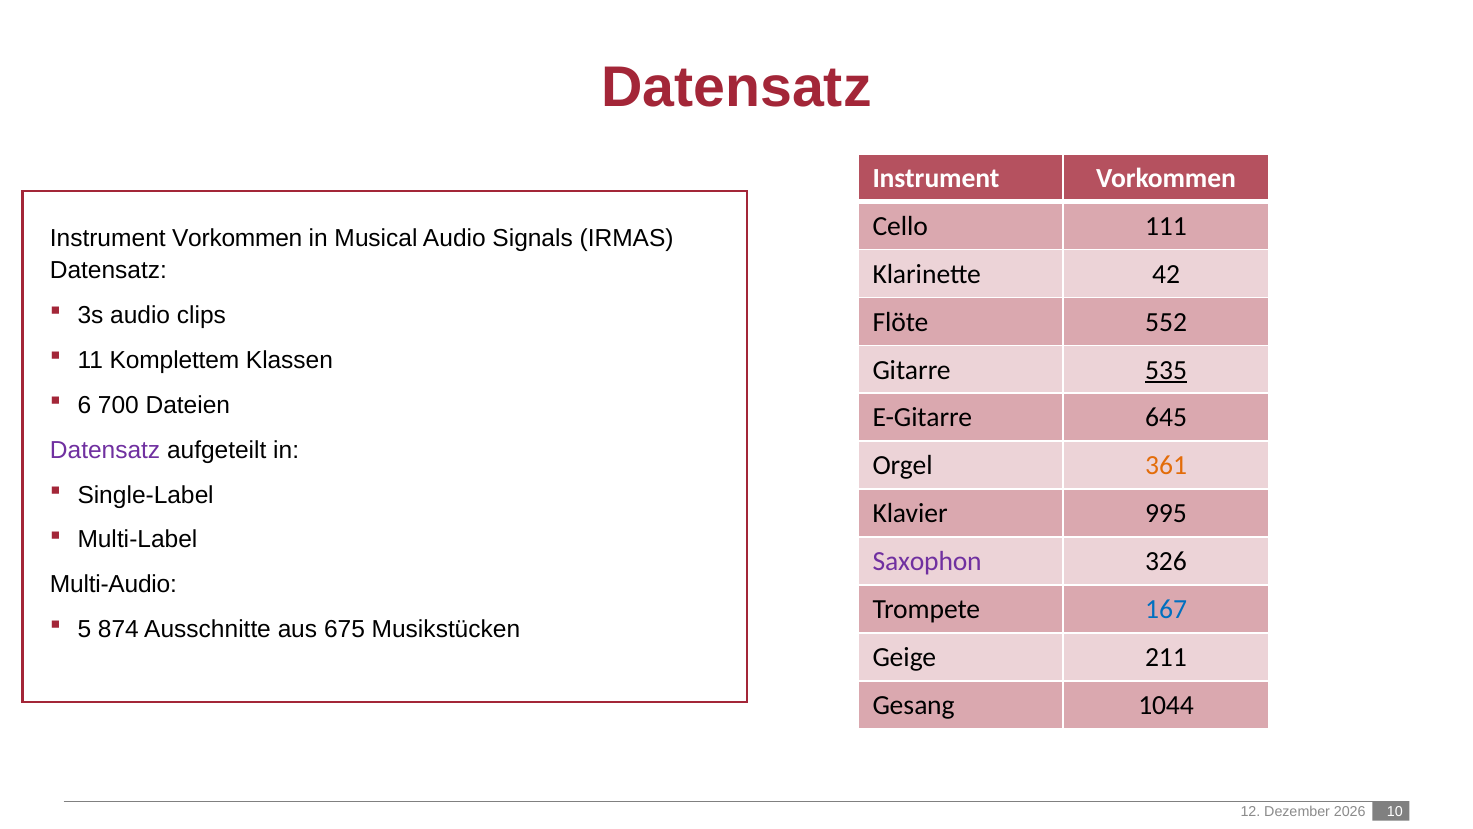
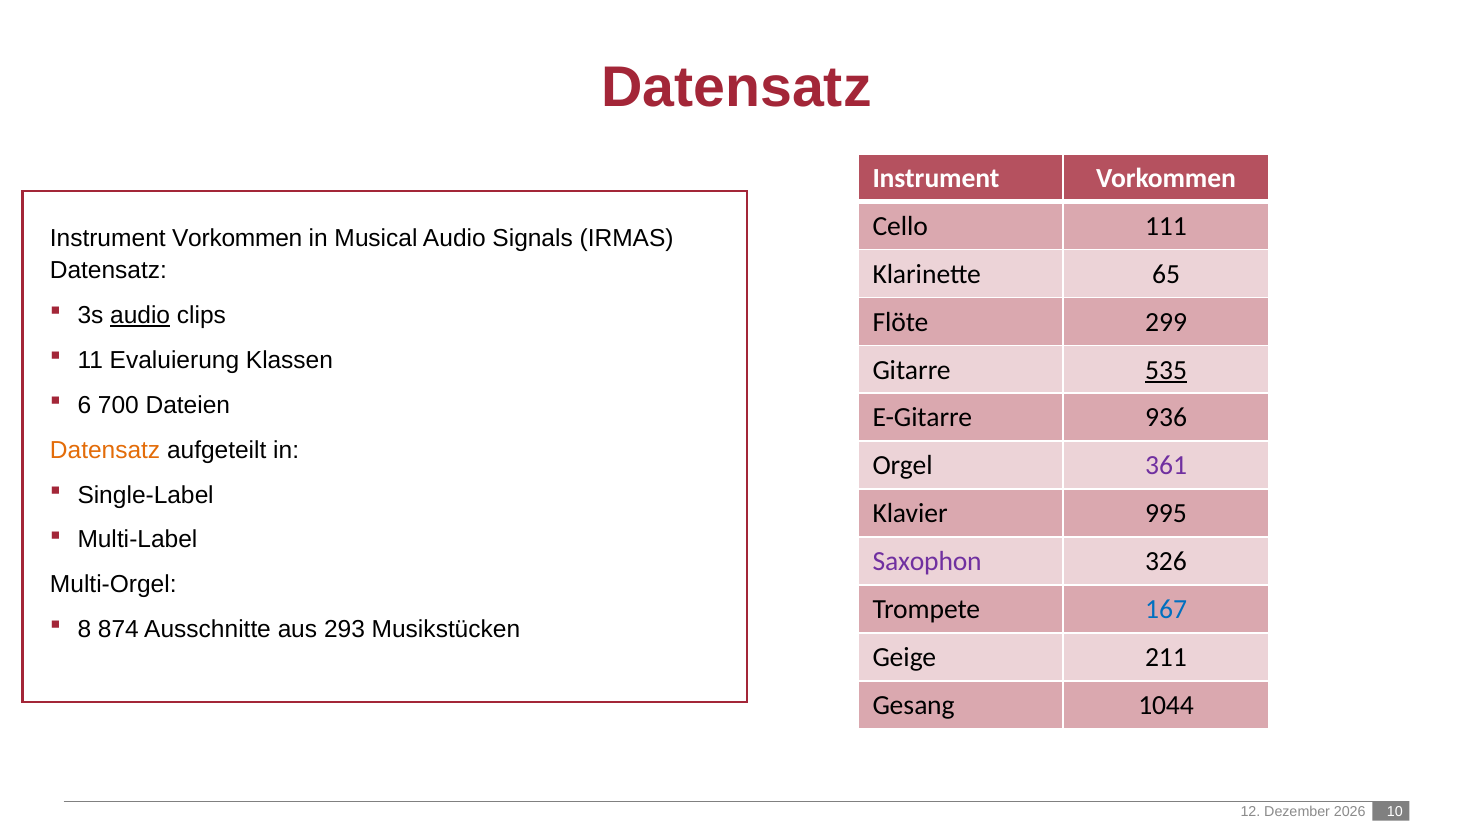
42: 42 -> 65 (1166, 274)
audio underline: none -> present (140, 315)
552: 552 -> 299 (1166, 322)
Komplettem: Komplettem -> Evaluierung (174, 360)
645: 645 -> 936 (1166, 418)
Datensatz colour: purple -> orange (105, 450)
361 colour: orange -> purple (1166, 466)
Multi-Audio: Multi-Audio -> Multi-Orgel (113, 584)
5: 5 -> 8 (84, 629)
675: 675 -> 293 (344, 629)
